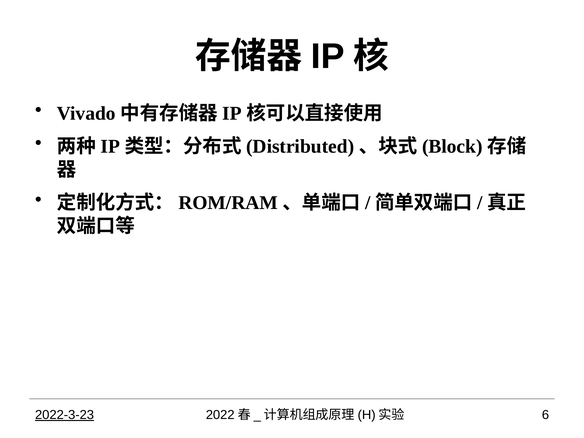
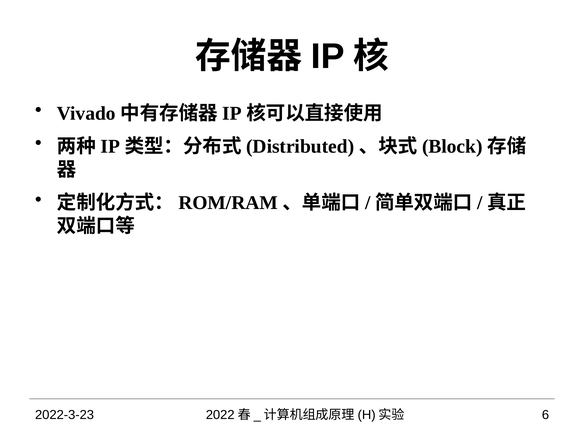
2022-3-23 underline: present -> none (65, 415)
